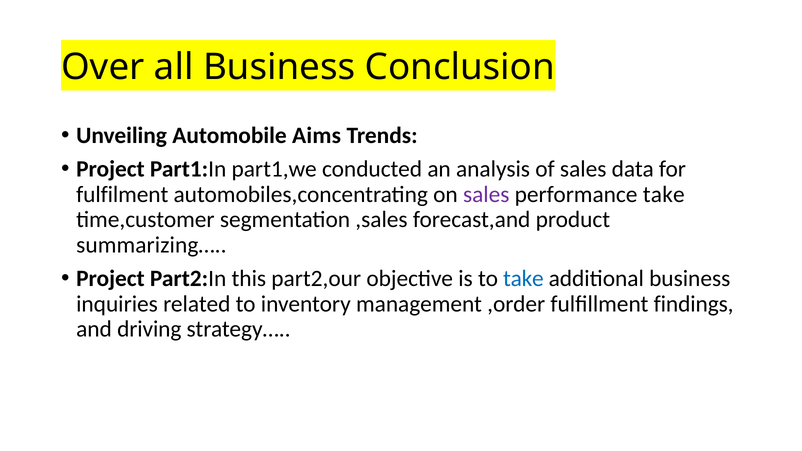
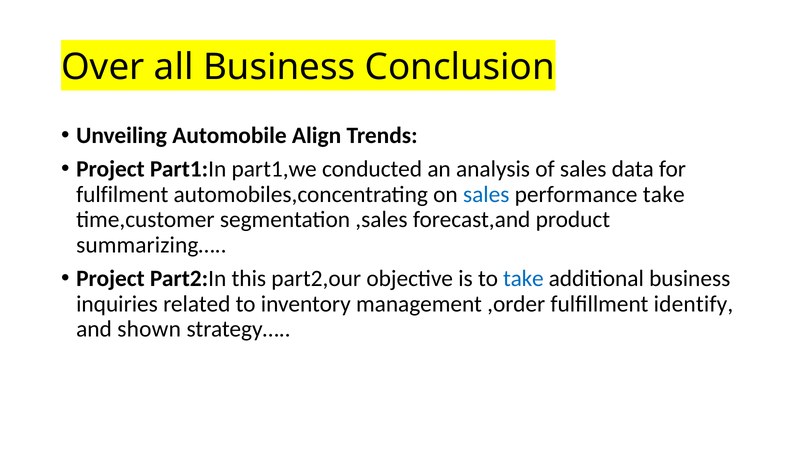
Aims: Aims -> Align (317, 136)
sales colour: purple -> blue (486, 194)
findings: findings -> identify (693, 304)
driving: driving -> shown (149, 329)
